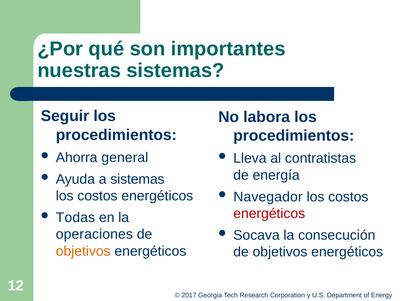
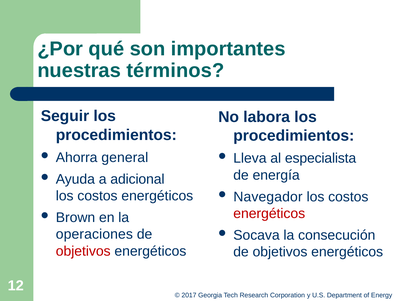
nuestras sistemas: sistemas -> términos (175, 71)
contratistas: contratistas -> especialista (321, 158)
a sistemas: sistemas -> adicional (137, 179)
Todas: Todas -> Brown (76, 218)
objetivos colour: orange -> red (83, 251)
